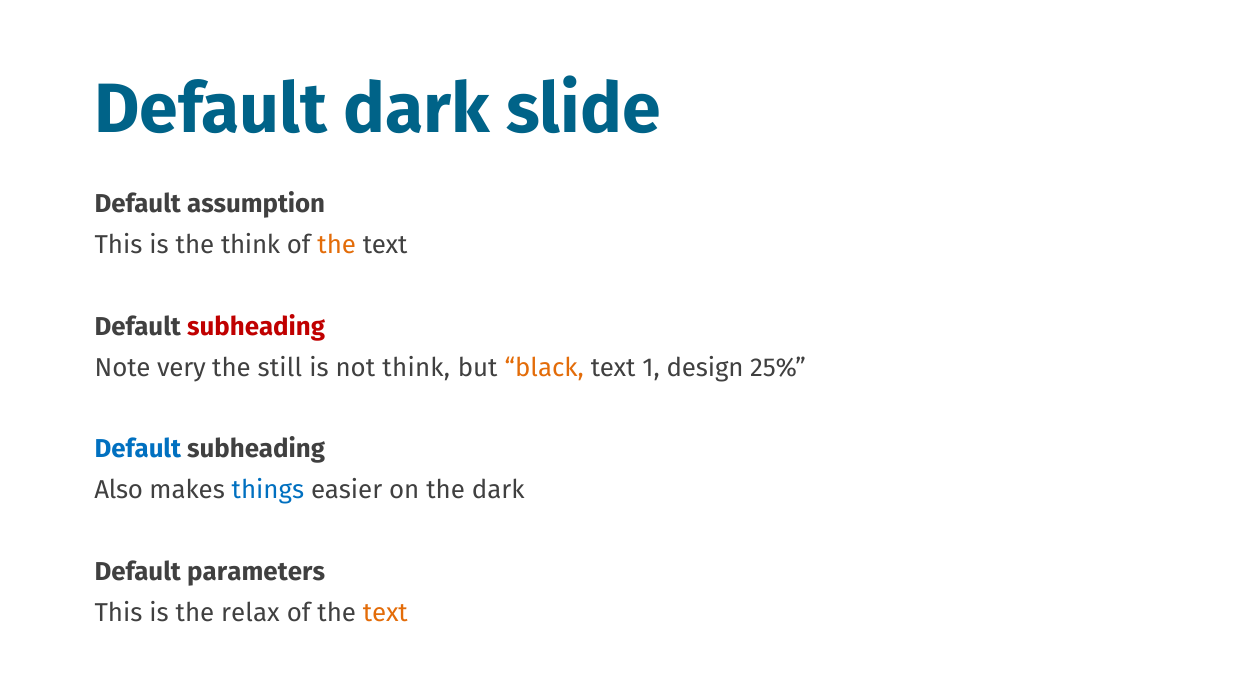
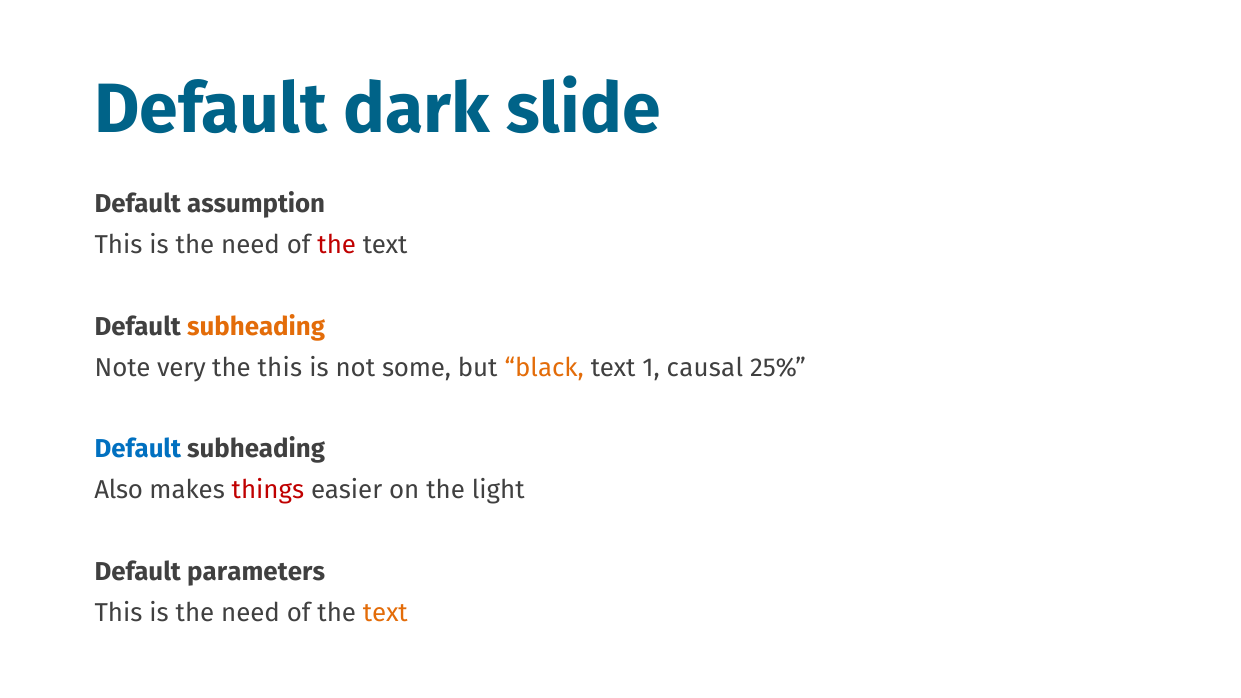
think: think -> need (250, 245)
the colour: orange -> red (337, 245)
subheading colour: red -> orange (256, 327)
the still: still -> this (280, 368)
not think: think -> some (417, 368)
design: design -> causal (705, 368)
things colour: blue -> red (268, 490)
the dark: dark -> light (498, 490)
relax: relax -> need (250, 613)
